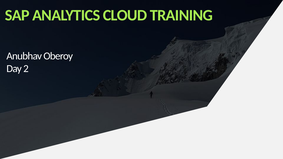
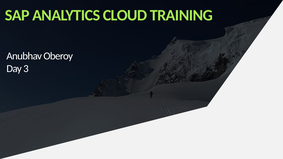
2: 2 -> 3 (26, 69)
